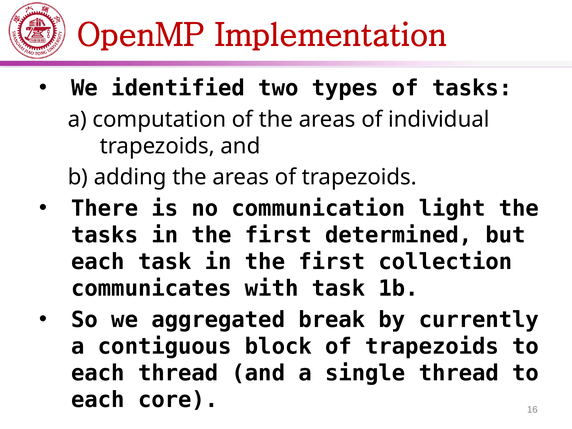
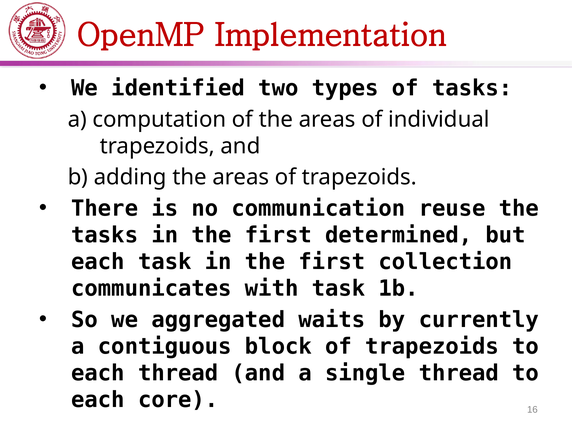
light: light -> reuse (452, 208)
break: break -> waits (332, 320)
